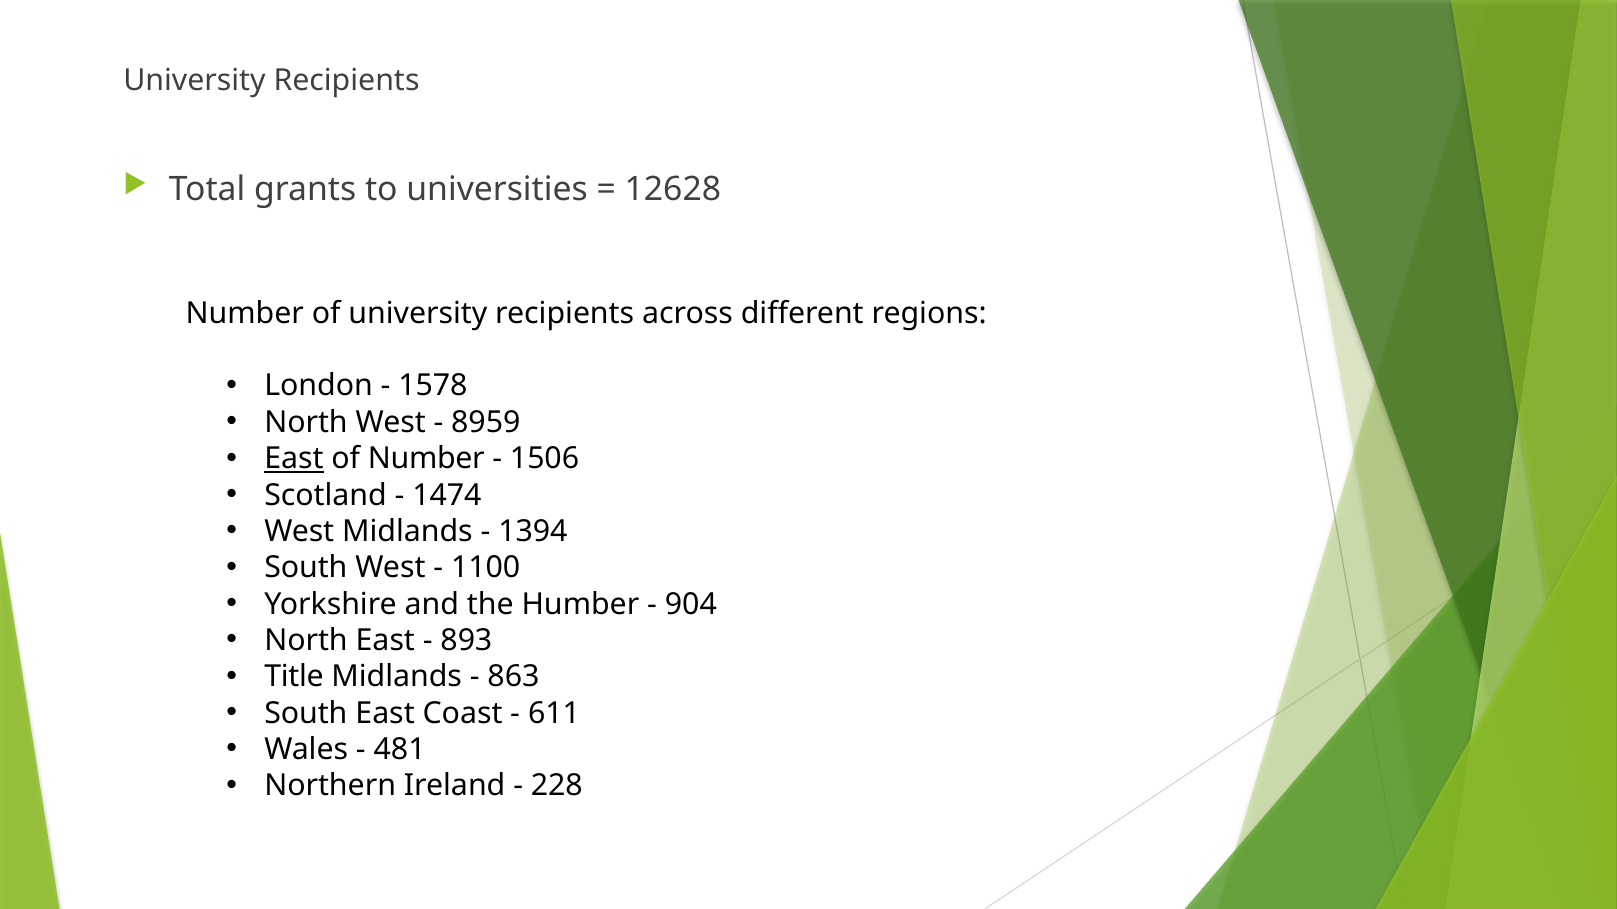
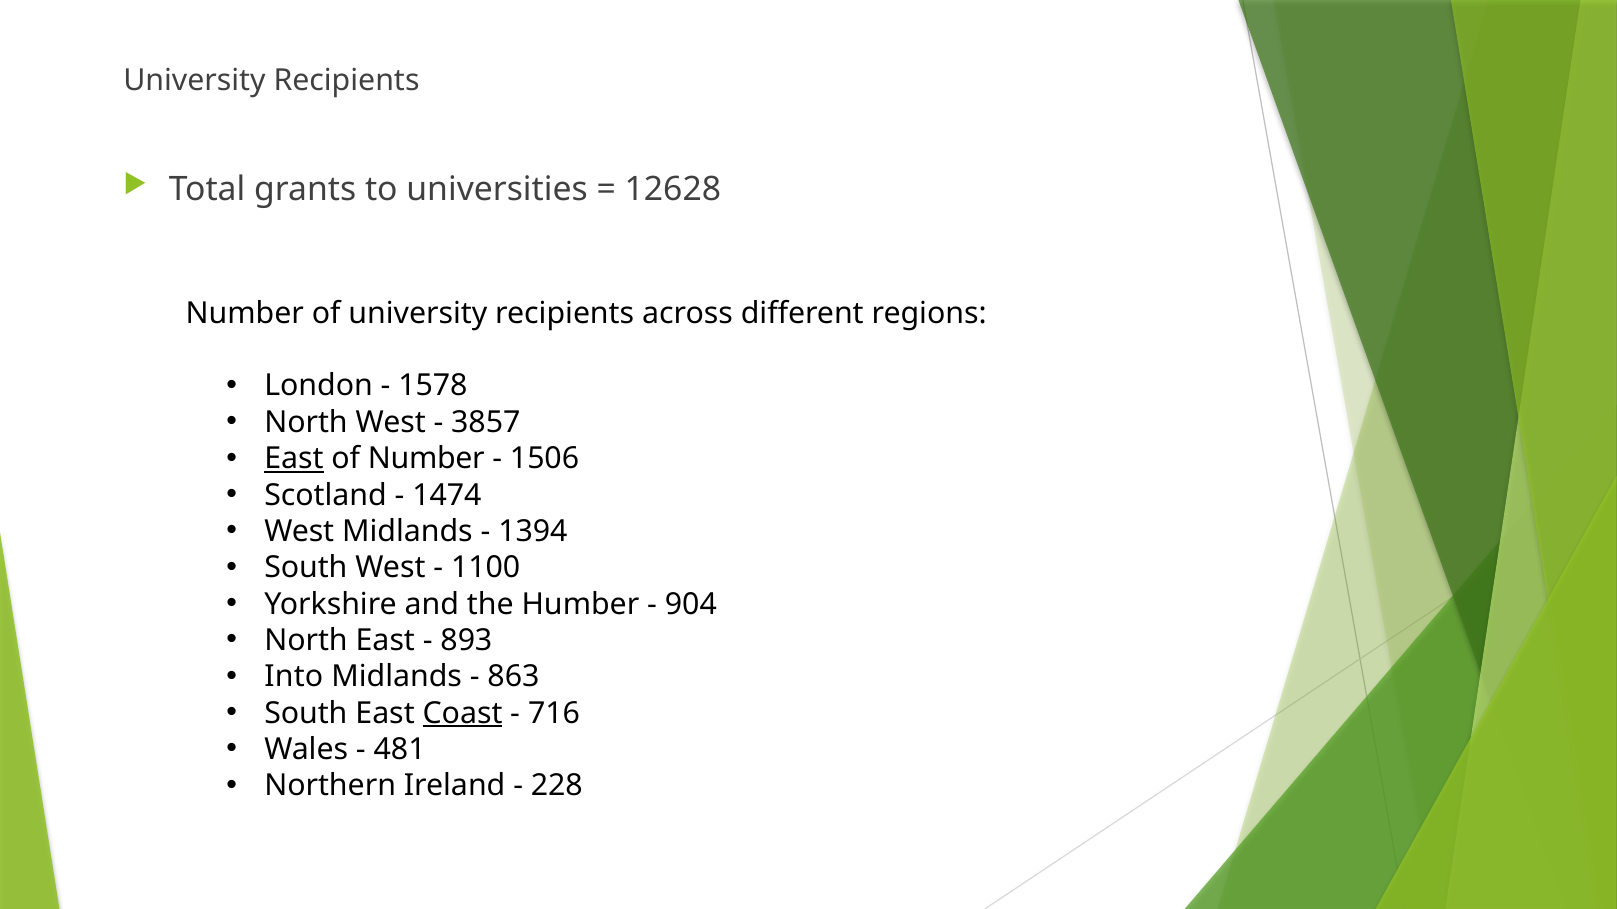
8959: 8959 -> 3857 (486, 423)
Title: Title -> Into (294, 677)
Coast underline: none -> present (463, 714)
611: 611 -> 716 (554, 714)
